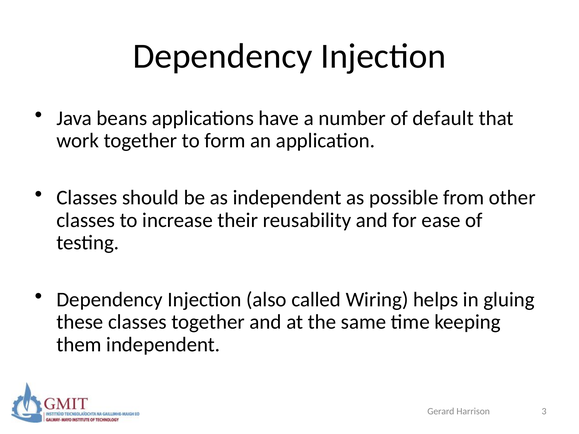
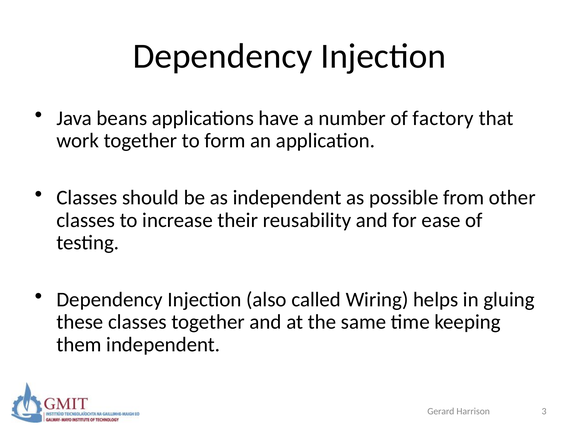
default: default -> factory (443, 118)
